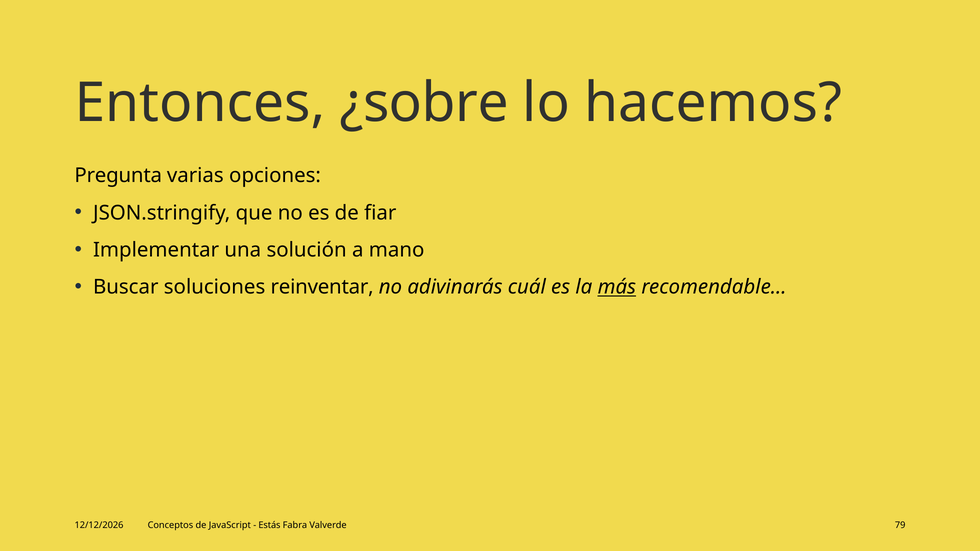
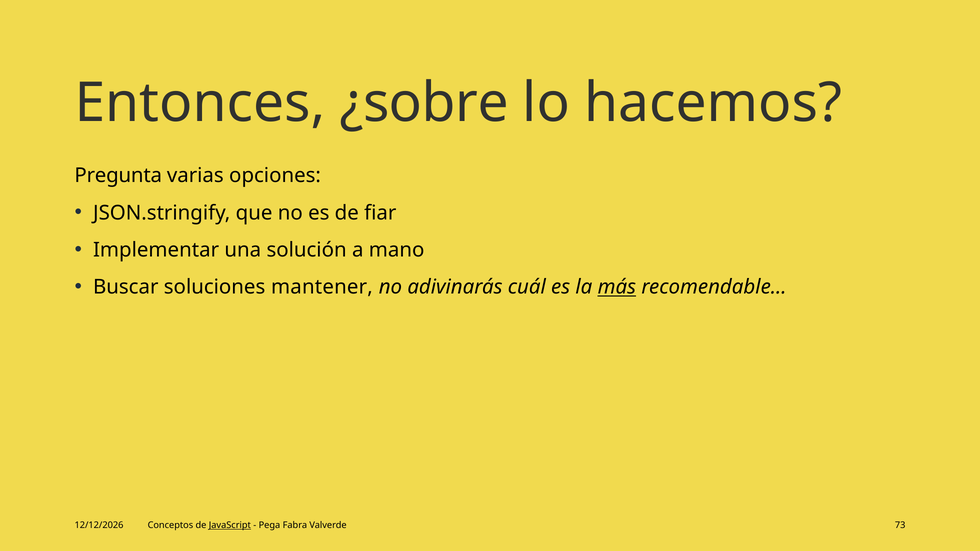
reinventar: reinventar -> mantener (322, 287)
JavaScript underline: none -> present (230, 525)
Estás: Estás -> Pega (269, 525)
79: 79 -> 73 (900, 525)
